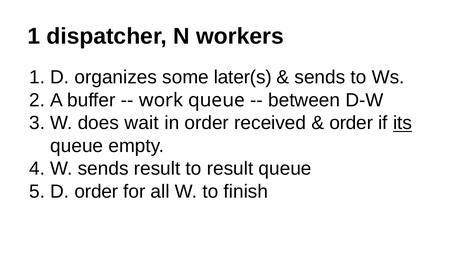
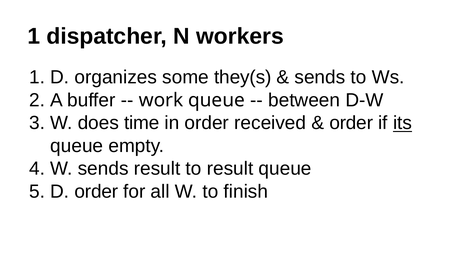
later(s: later(s -> they(s (243, 77)
wait: wait -> time (142, 123)
